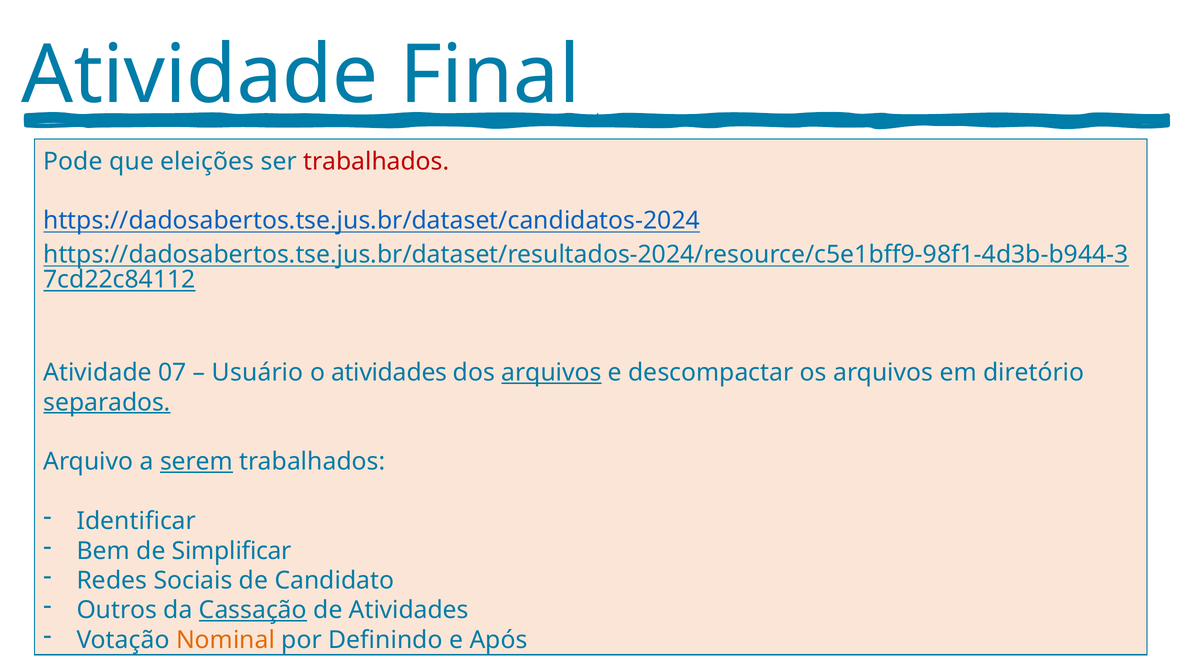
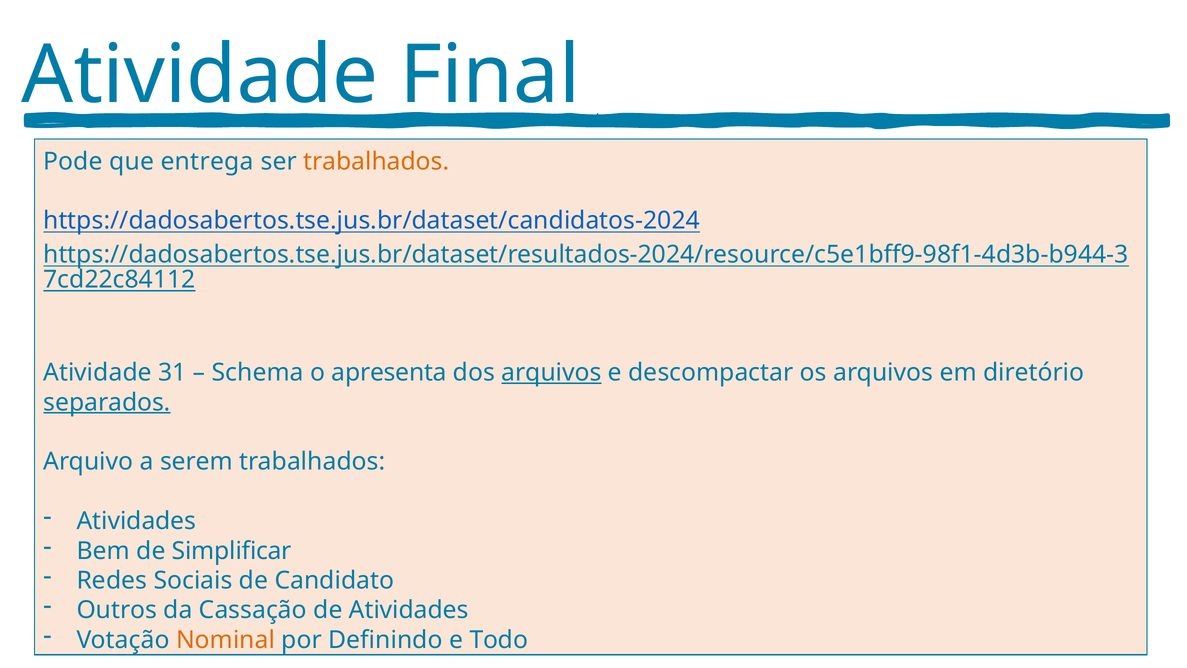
eleições: eleições -> entrega (207, 161)
trabalhados colour: red -> orange (376, 161)
07: 07 -> 31 (172, 372)
Usuário: Usuário -> Schema (258, 372)
o atividades: atividades -> apresenta (389, 372)
serem underline: present -> none (196, 462)
Identificar: Identificar -> Atividades (136, 521)
Cassação underline: present -> none (253, 610)
Após: Após -> Todo (499, 640)
